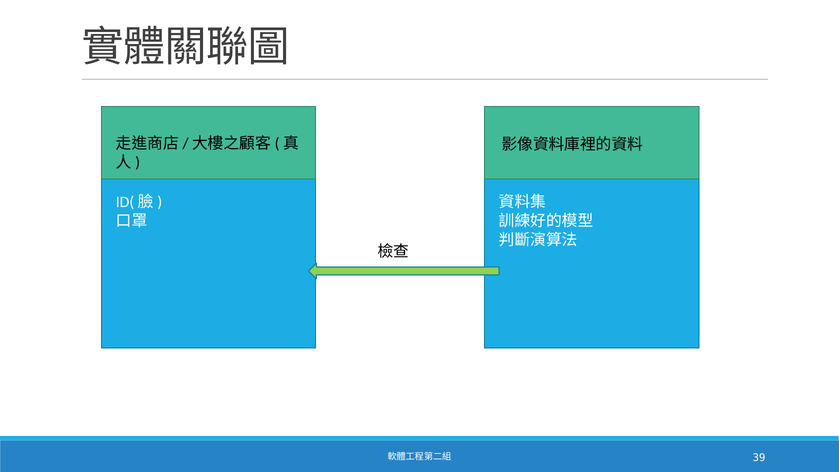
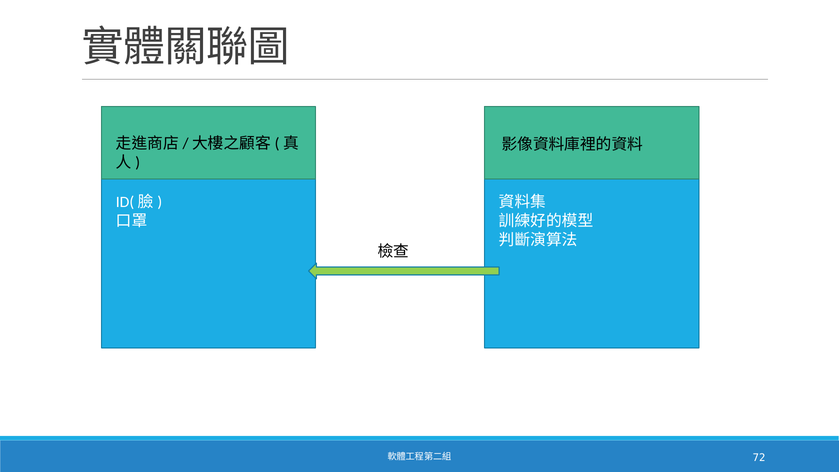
39: 39 -> 72 (759, 458)
